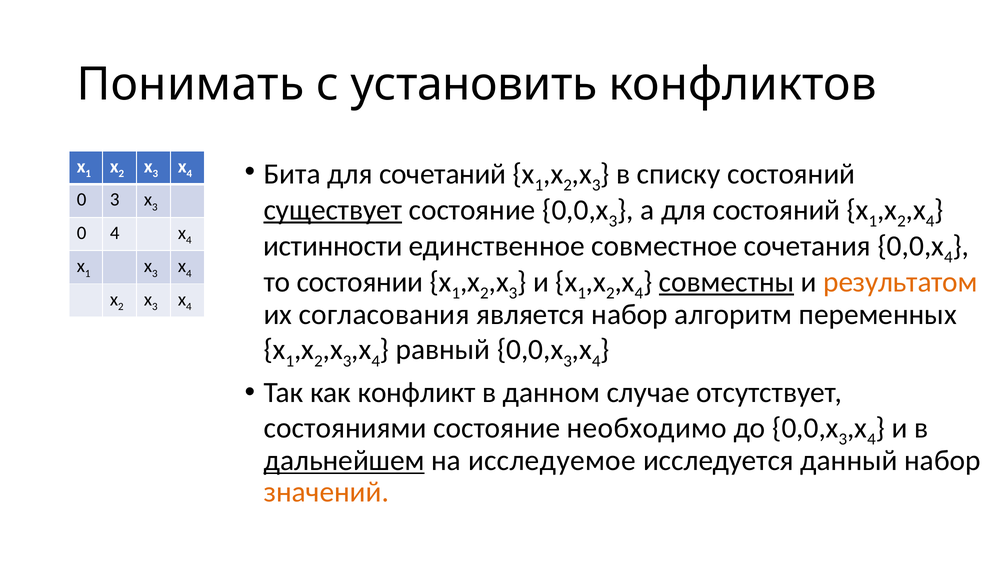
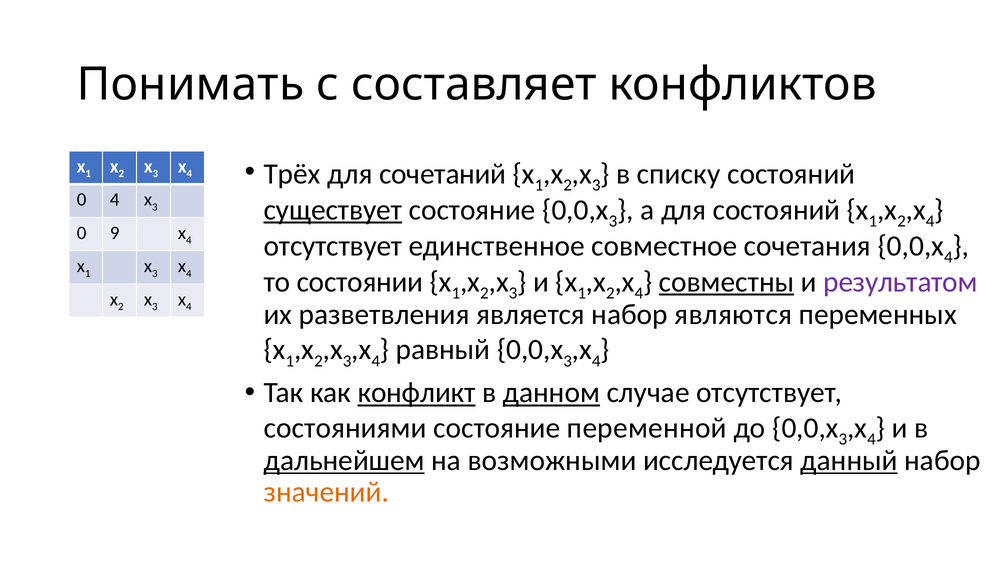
установить: установить -> составляет (474, 85)
Бита: Бита -> Трёх (292, 174)
0 3: 3 -> 4 (115, 200)
0 4: 4 -> 9 (115, 233)
истинности: истинности -> отсутствует (333, 246)
результатом colour: orange -> purple (900, 282)
согласования: согласования -> разветвления (384, 315)
алгоритм: алгоритм -> являются (733, 315)
конфликт underline: none -> present (417, 393)
данном underline: none -> present (551, 393)
необходимо: необходимо -> переменной (647, 428)
исследуемое: исследуемое -> возможными (552, 461)
данный underline: none -> present (849, 461)
